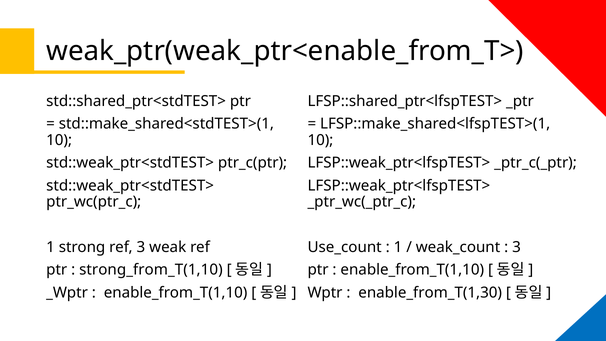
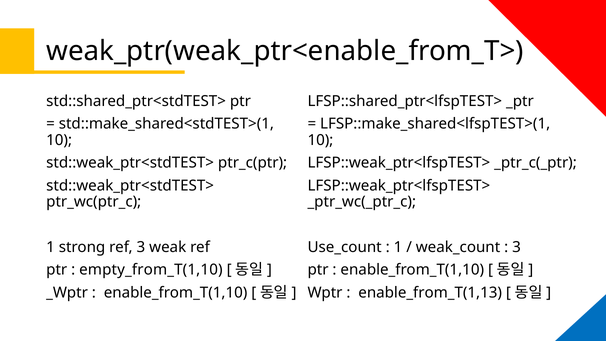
strong_from_T(1,10: strong_from_T(1,10 -> empty_from_T(1,10 (151, 270)
enable_from_T(1,30: enable_from_T(1,30 -> enable_from_T(1,13 (430, 293)
